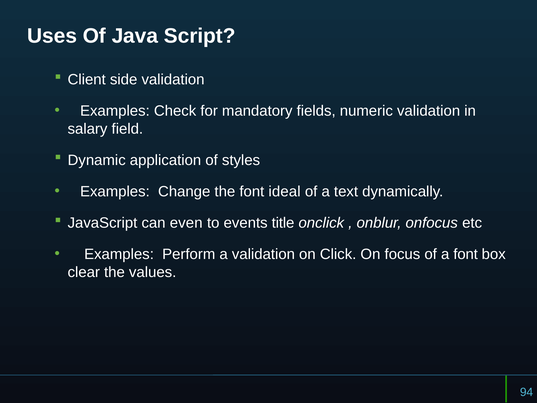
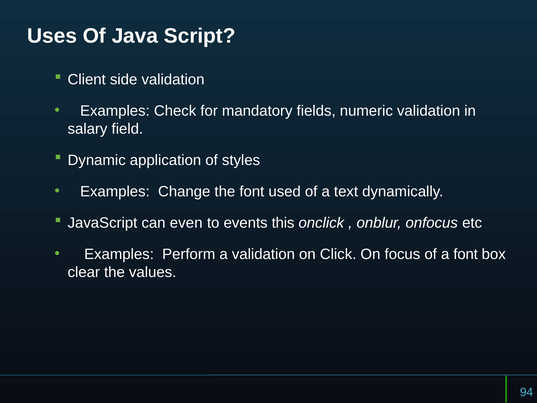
ideal: ideal -> used (285, 191)
title: title -> this (283, 223)
